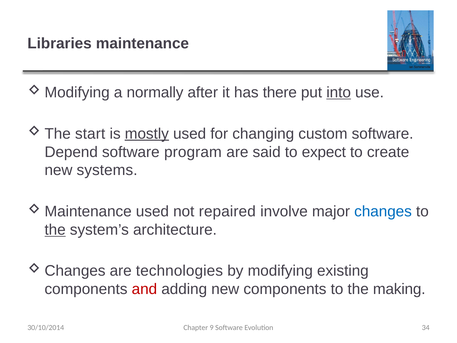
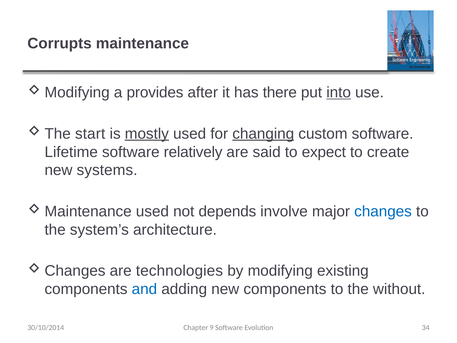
Libraries: Libraries -> Corrupts (60, 43)
normally: normally -> provides (155, 92)
changing underline: none -> present (263, 134)
Depend: Depend -> Lifetime (71, 152)
program: program -> relatively (193, 152)
repaired: repaired -> depends (227, 211)
the underline: present -> none (55, 230)
and colour: red -> blue (144, 289)
making: making -> without (399, 289)
